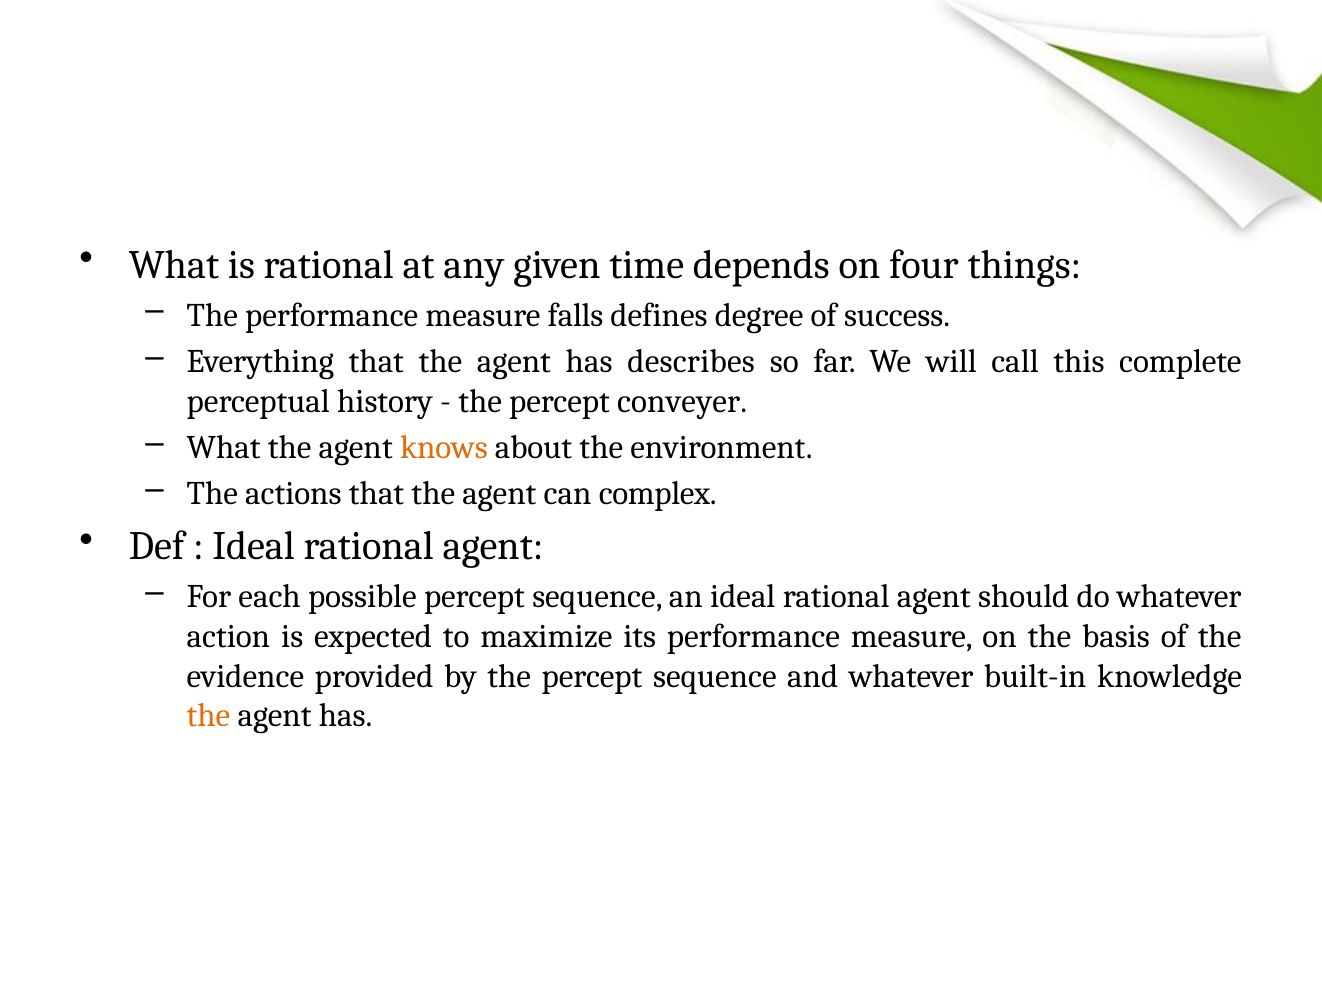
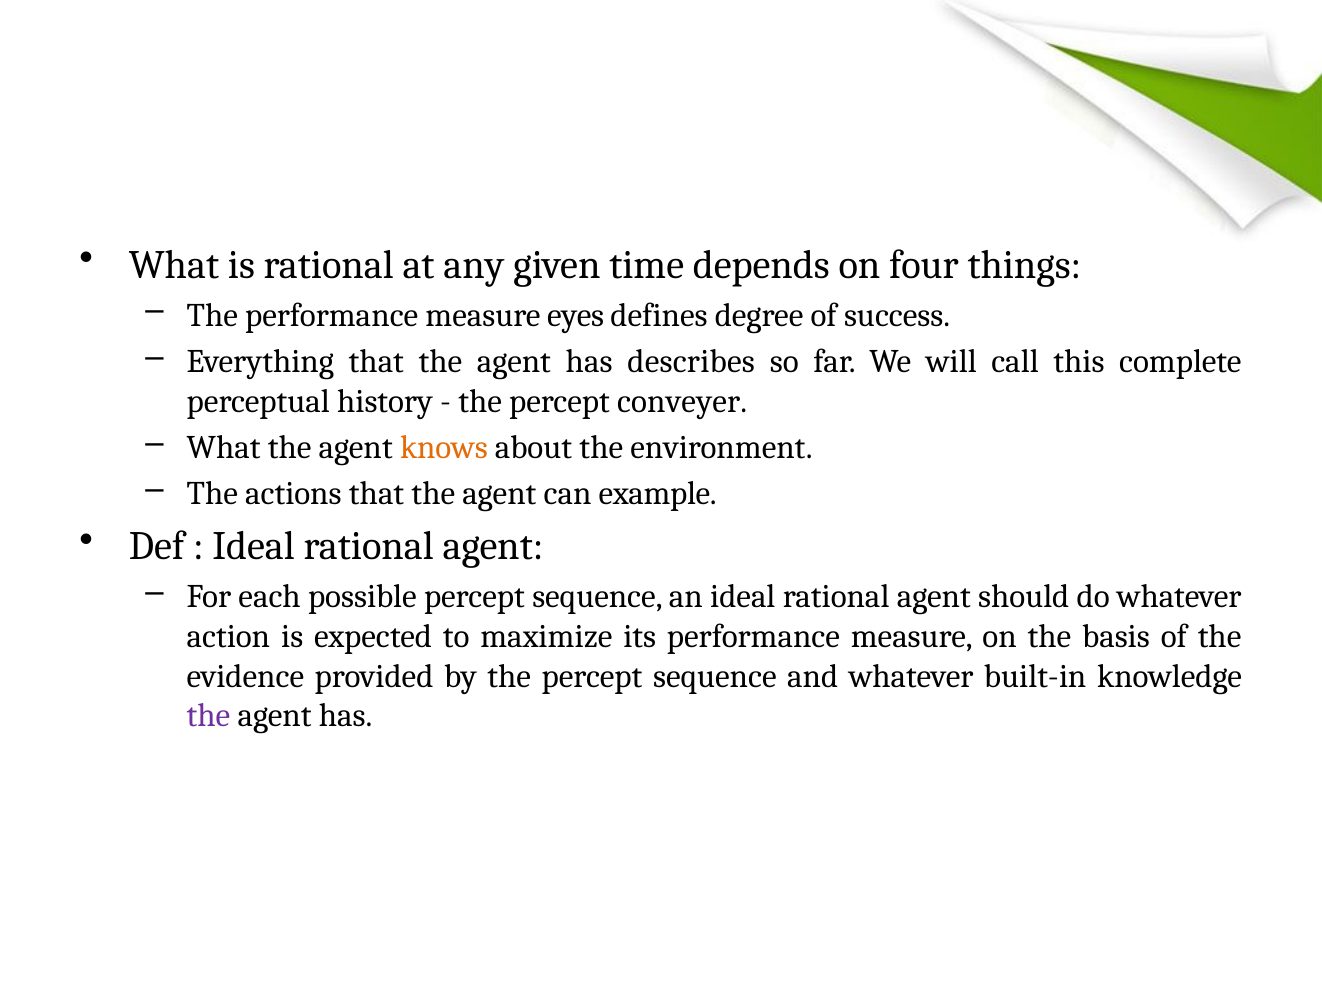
falls: falls -> eyes (576, 315)
complex: complex -> example (658, 494)
the colour: orange -> purple (209, 715)
